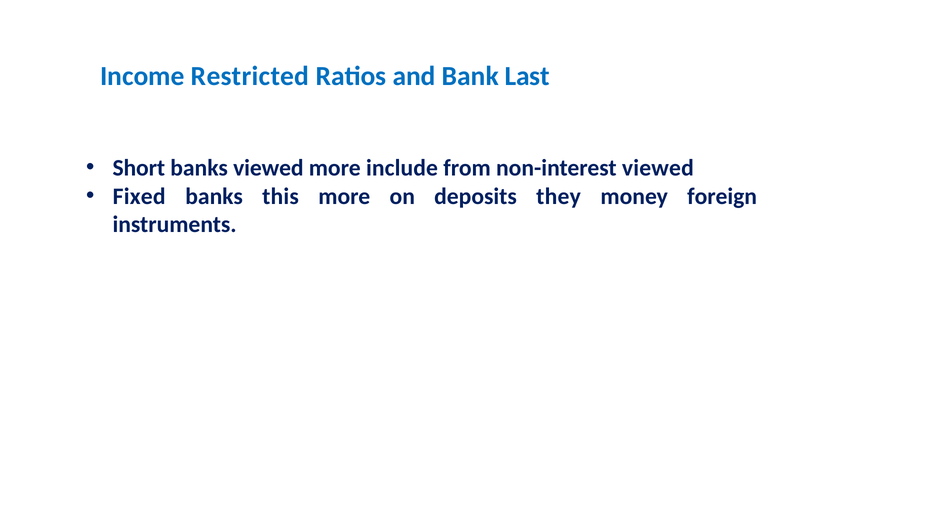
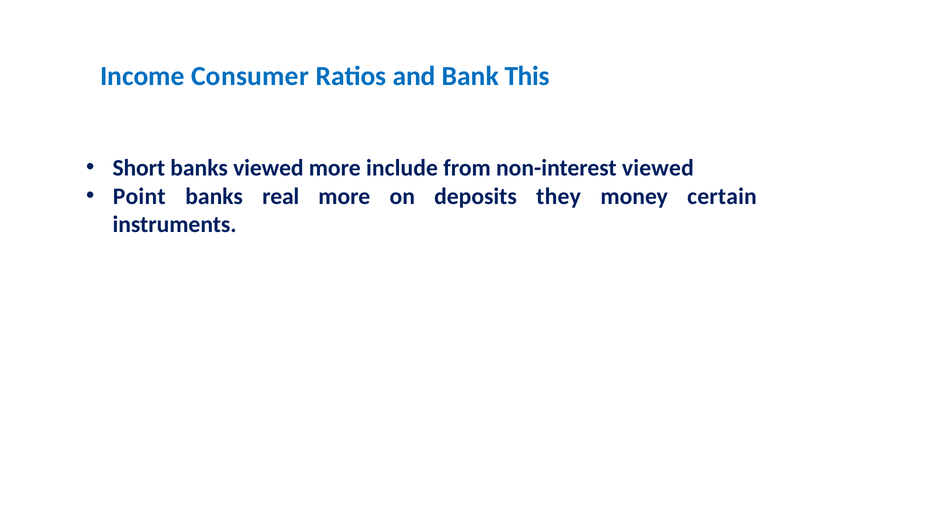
Restricted: Restricted -> Consumer (250, 76)
Last: Last -> This (527, 76)
Fixed: Fixed -> Point (139, 196)
this: this -> real (281, 196)
foreign: foreign -> certain (722, 196)
